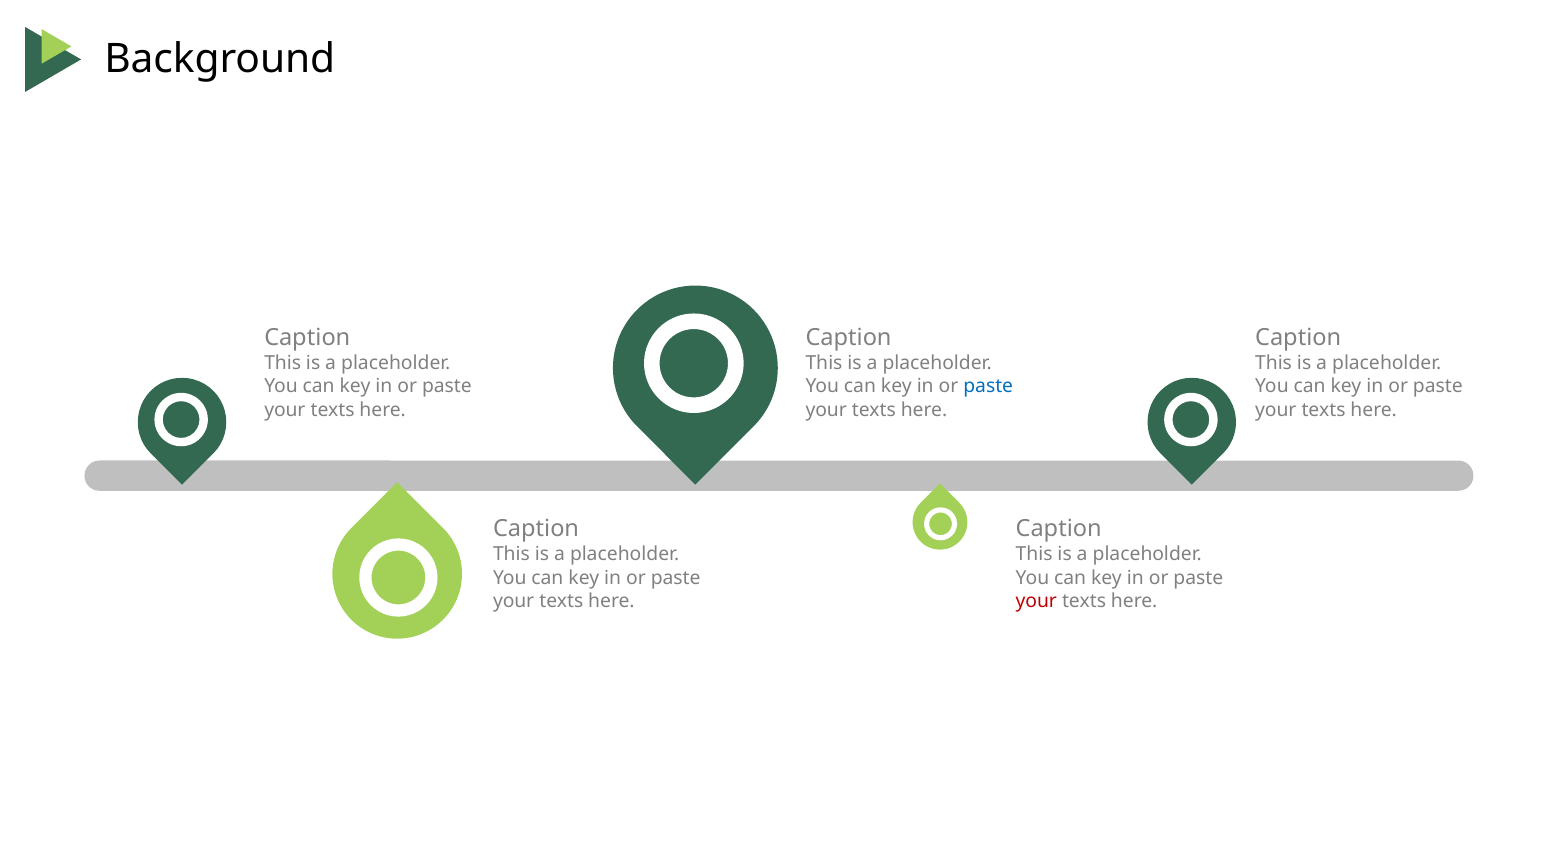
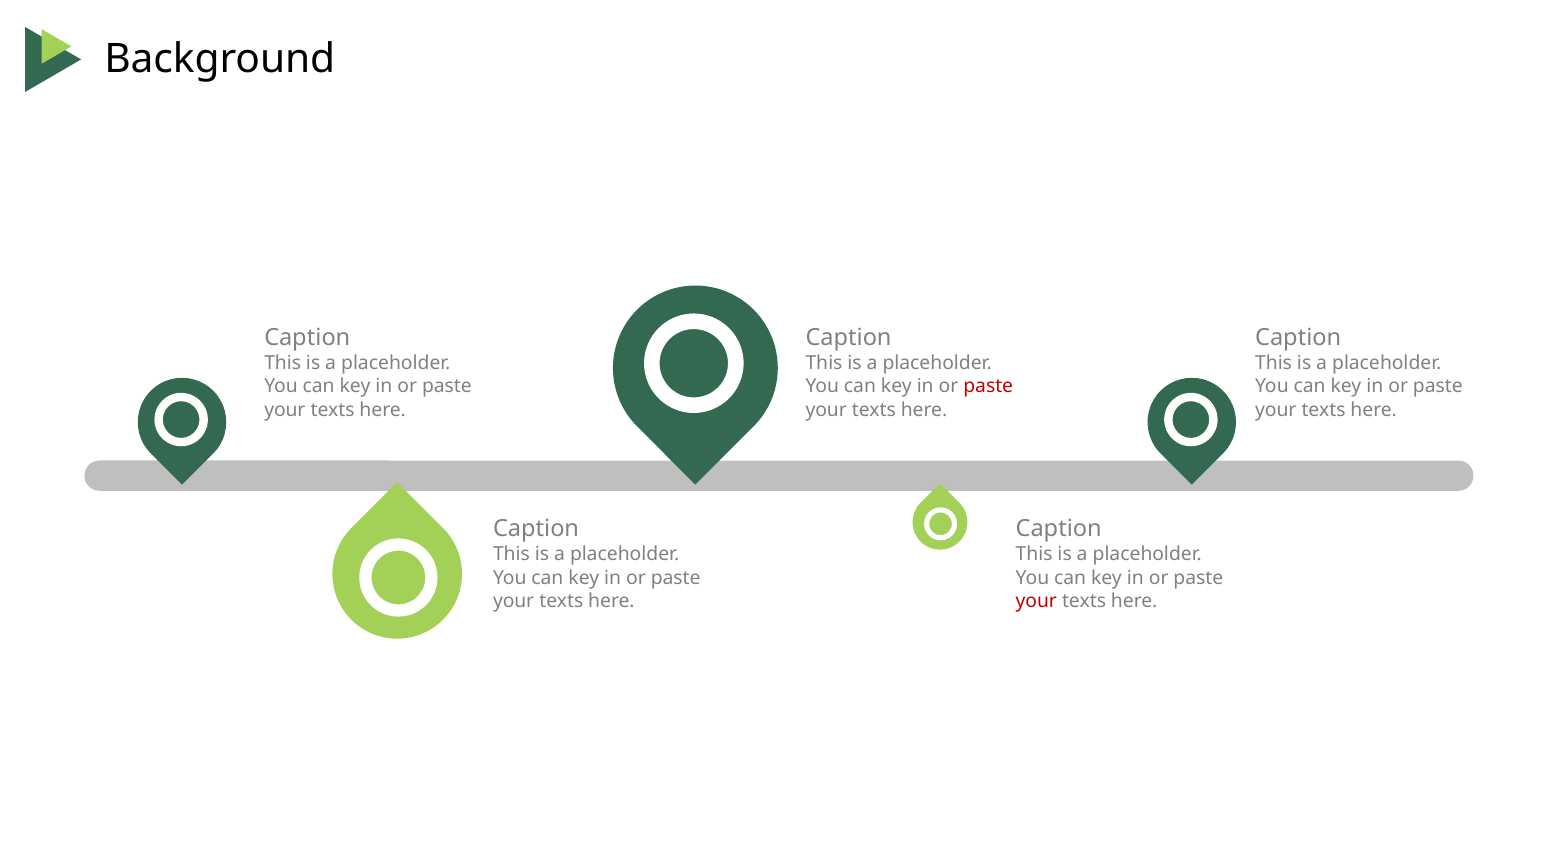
paste colour: blue -> red (988, 387)
